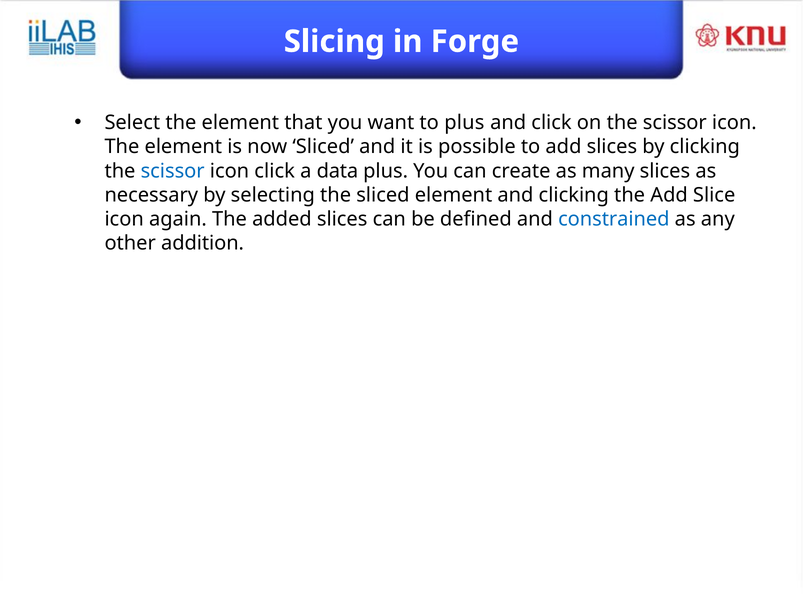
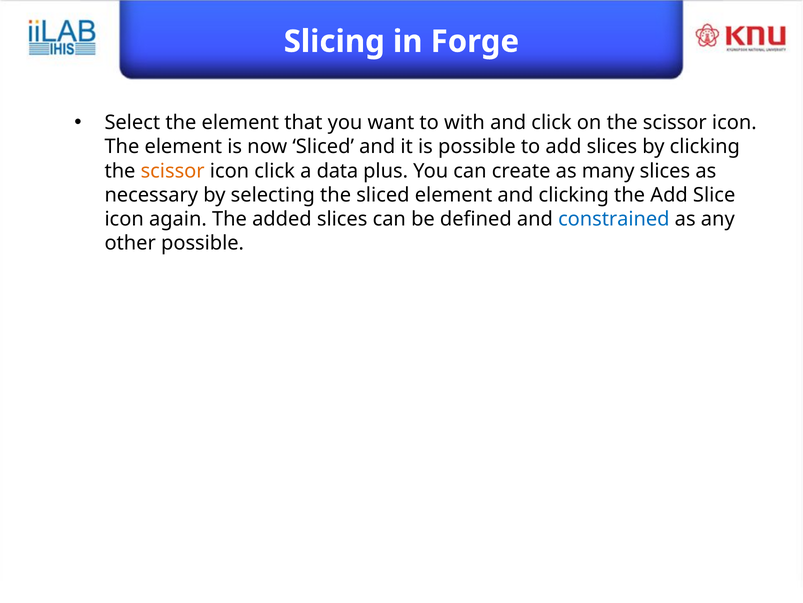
to plus: plus -> with (464, 123)
scissor colour: blue -> orange (173, 171)
other addition: addition -> possible (203, 243)
